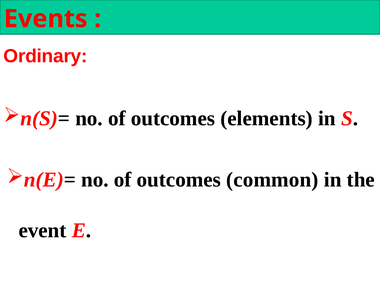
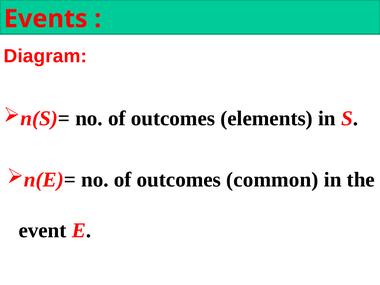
Ordinary: Ordinary -> Diagram (45, 56)
